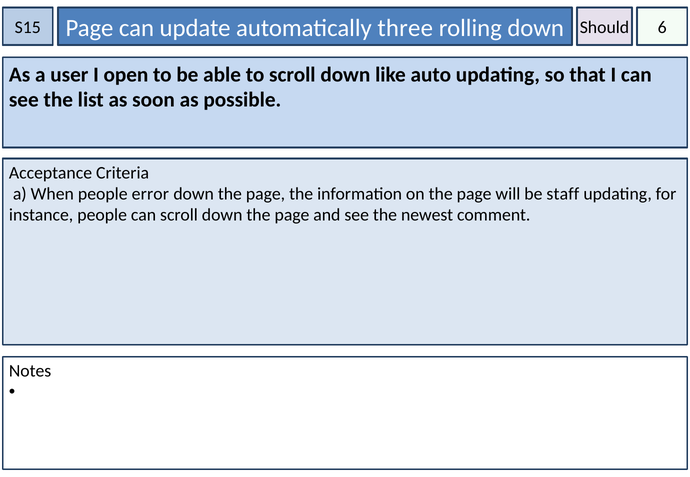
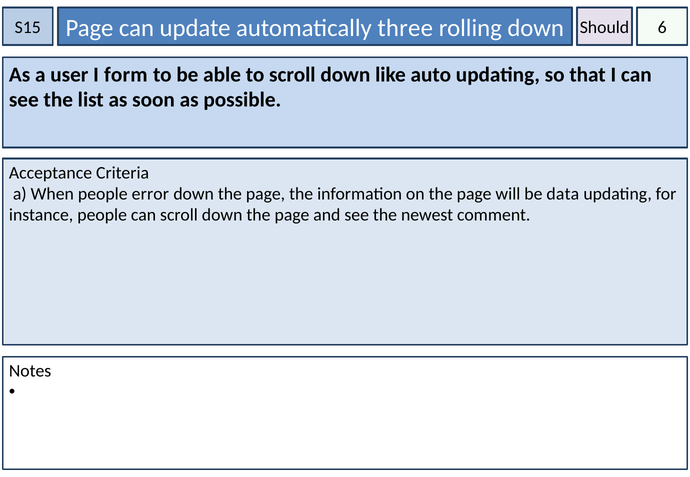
open: open -> form (126, 75)
staff: staff -> data (563, 194)
